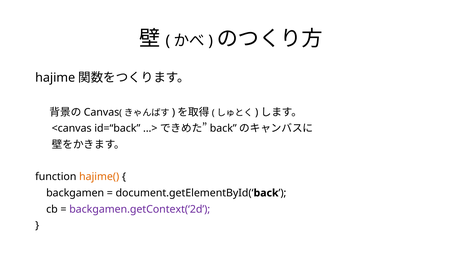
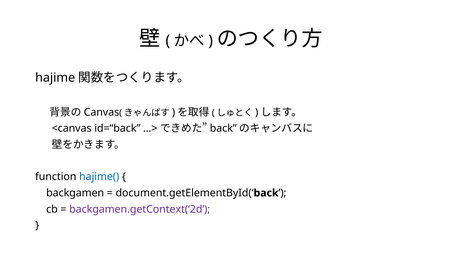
hajime( colour: orange -> blue (99, 177)
